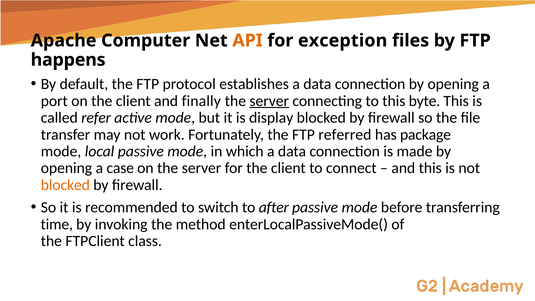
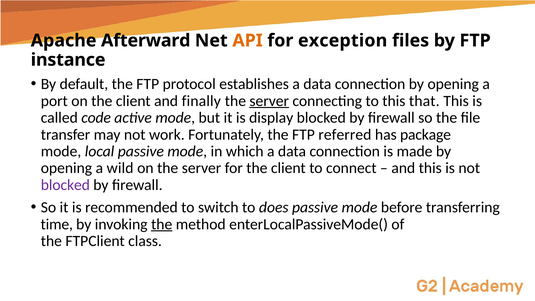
Computer: Computer -> Afterward (146, 41)
happens: happens -> instance (68, 60)
byte: byte -> that (424, 101)
refer: refer -> code (96, 118)
case: case -> wild (120, 168)
blocked colour: orange -> purple (65, 185)
after: after -> does (274, 207)
the underline: none -> present (162, 224)
